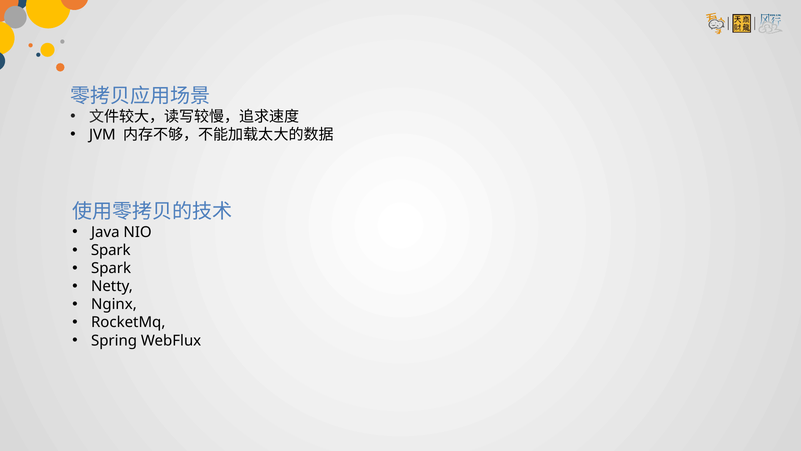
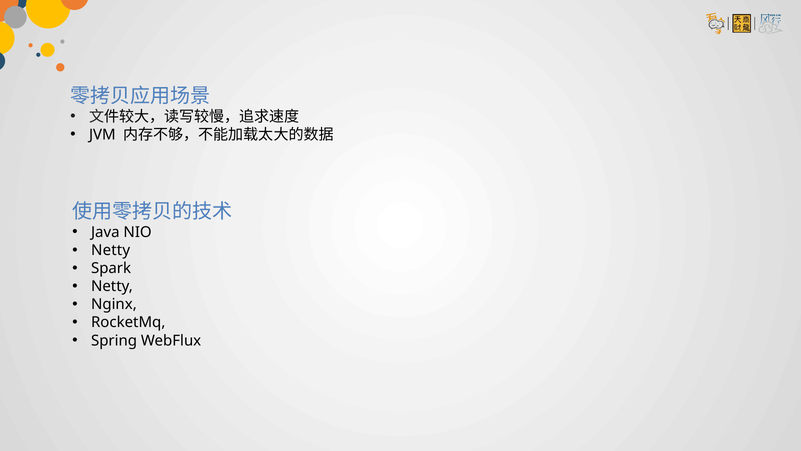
Spark: Spark -> Netty (111, 250)
